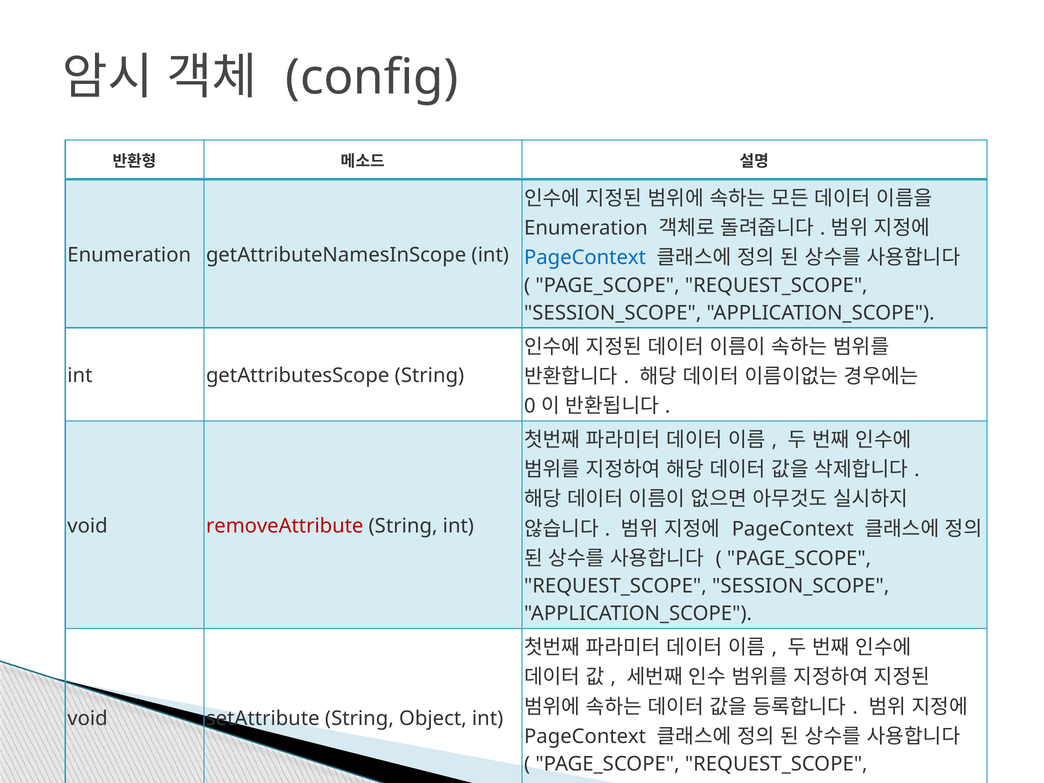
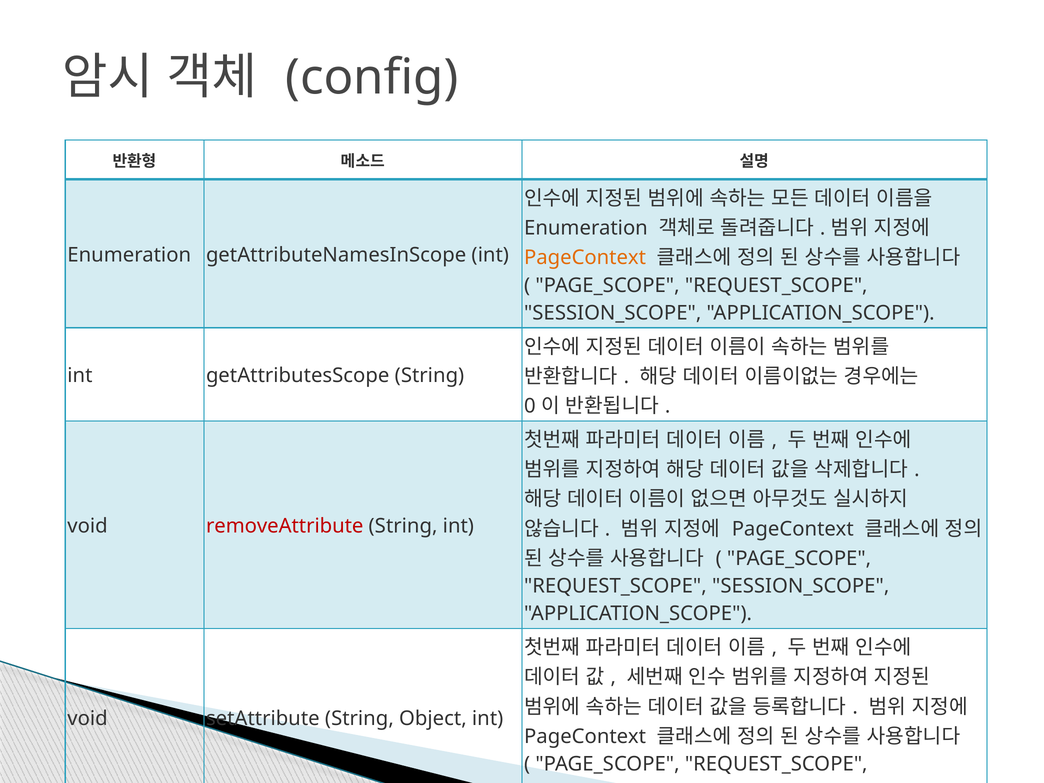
PageContext colour: blue -> orange (585, 258)
